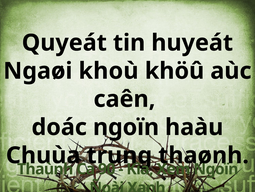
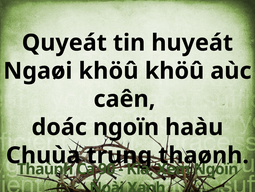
Ngaøi khoù: khoù -> khöû (109, 71)
